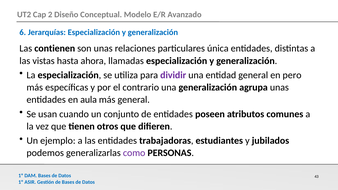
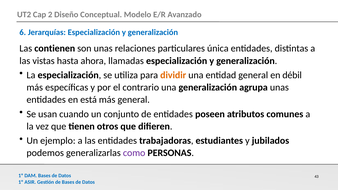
dividir colour: purple -> orange (173, 75)
pero: pero -> débil (292, 75)
aula: aula -> está (89, 100)
